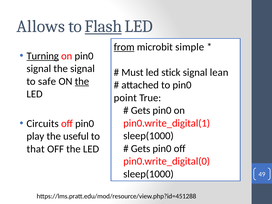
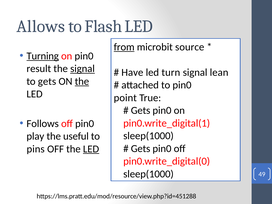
Flash underline: present -> none (103, 26)
simple: simple -> source (190, 47)
signal: signal -> result (39, 69)
signal underline: none -> present (82, 69)
Must: Must -> Have (132, 72)
stick: stick -> turn (171, 72)
to safe: safe -> gets (47, 81)
Circuits: Circuits -> Follows (43, 124)
that: that -> pins (36, 149)
LED underline: none -> present (91, 149)
